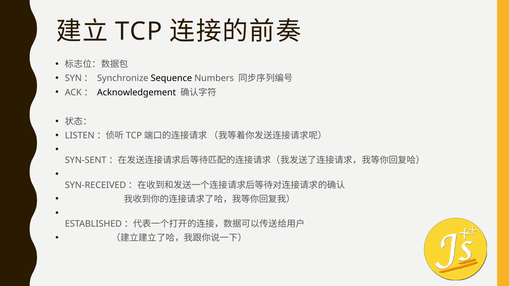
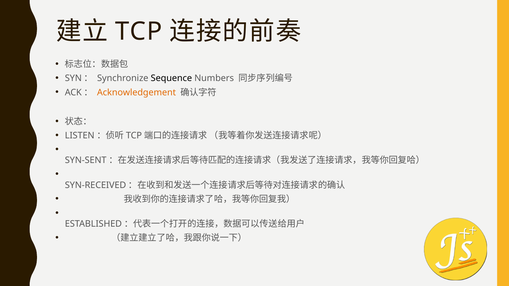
Acknowledgement colour: black -> orange (136, 92)
